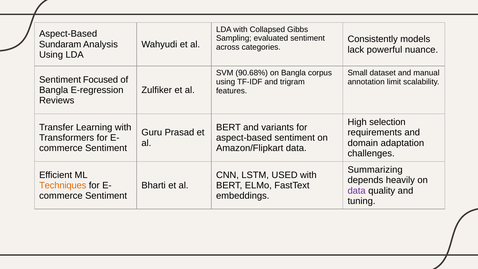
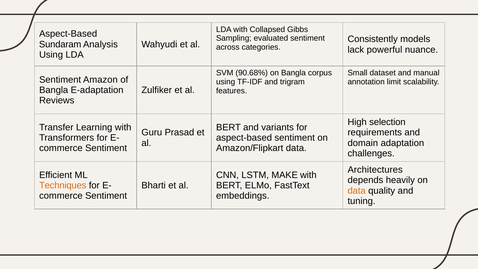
Focused: Focused -> Amazon (100, 80)
E-regression: E-regression -> E-adaptation (97, 90)
Summarizing: Summarizing -> Architectures (375, 170)
USED: USED -> MAKE (285, 175)
data colour: purple -> orange (357, 191)
